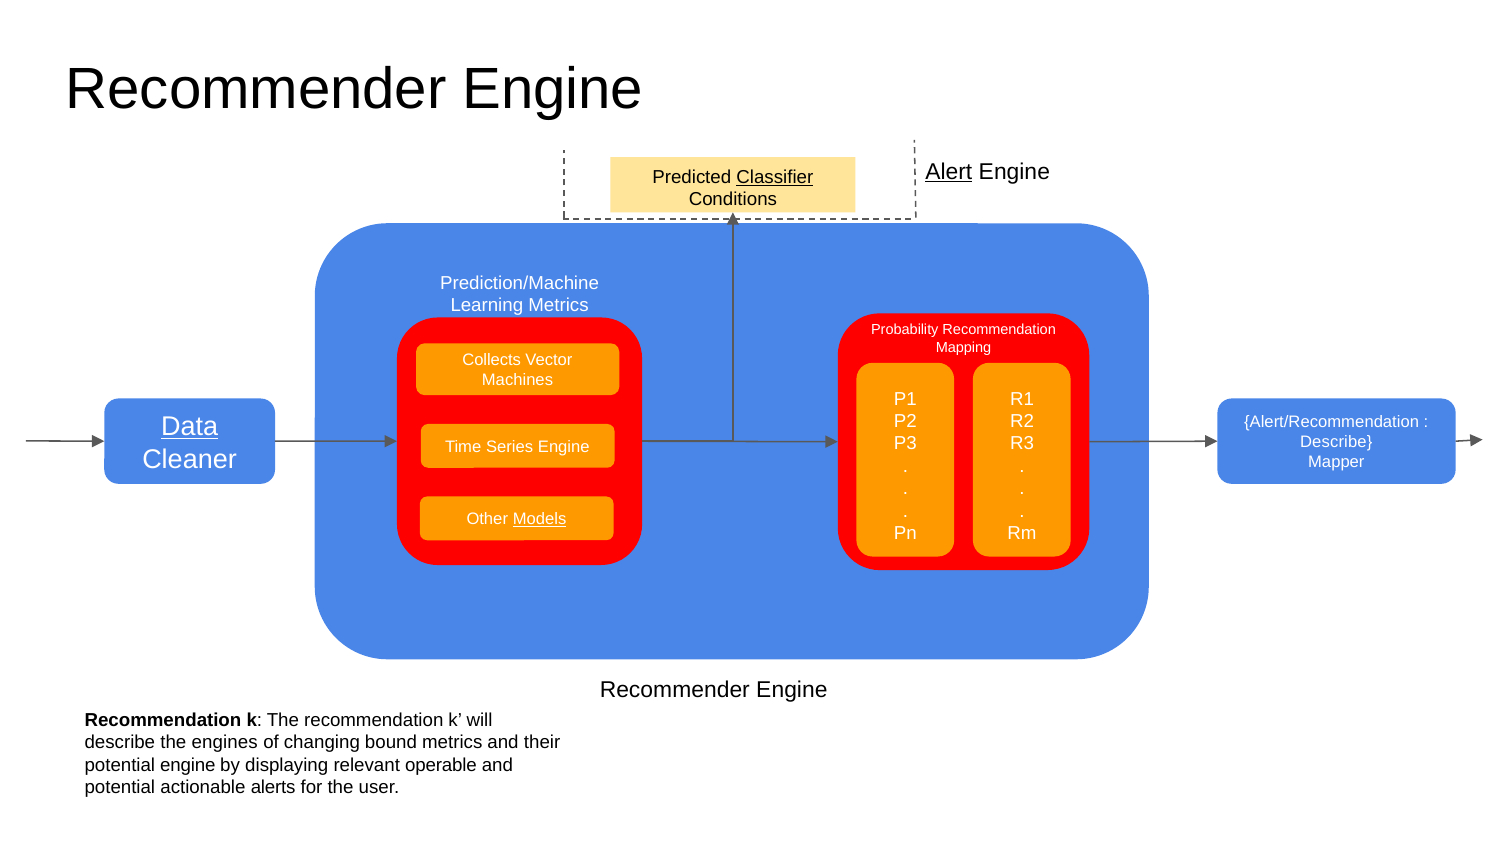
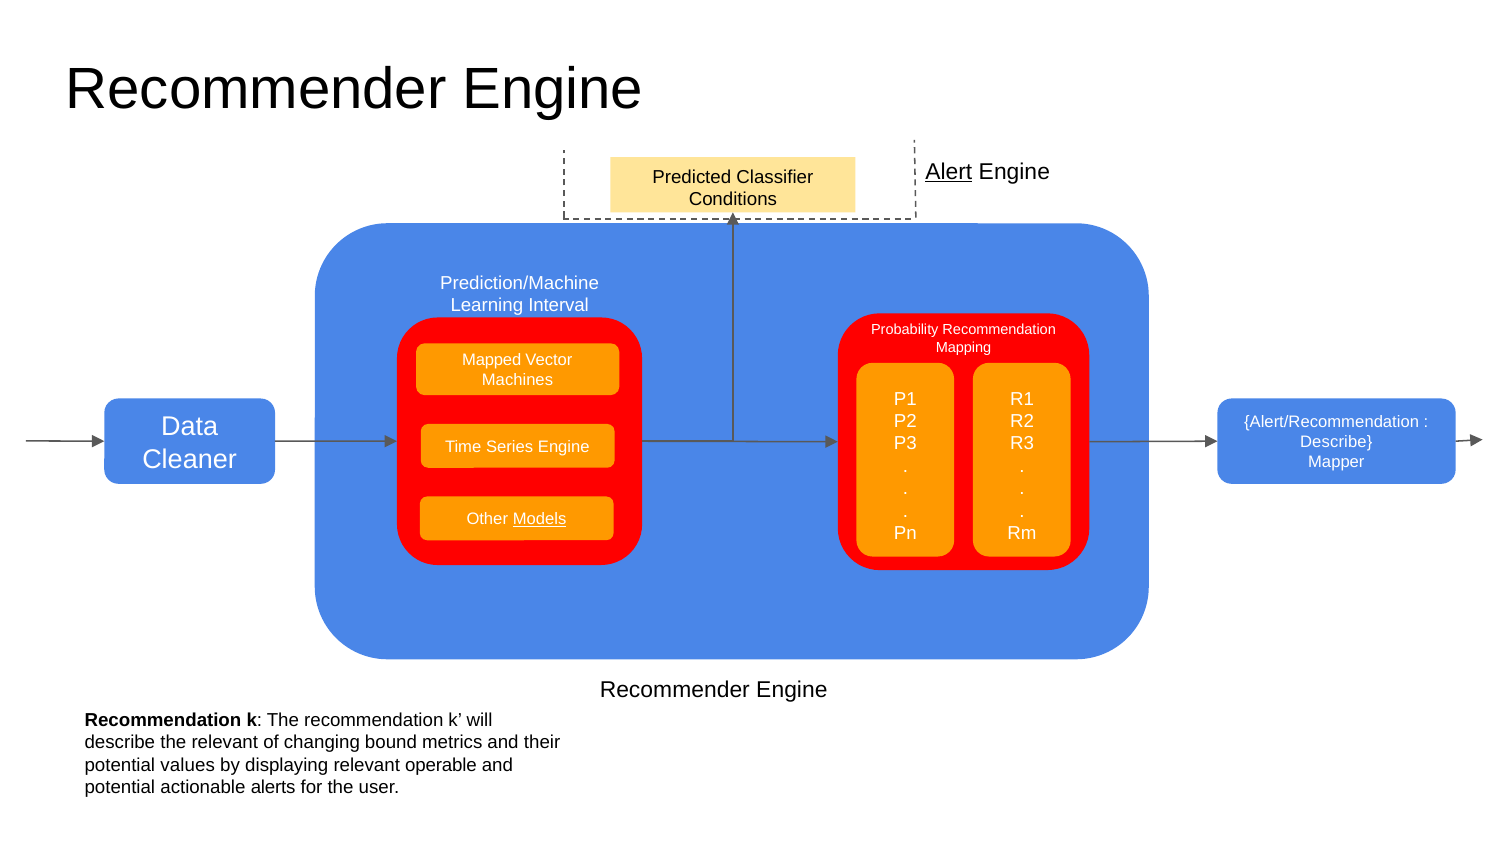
Classifier underline: present -> none (775, 177)
Learning Metrics: Metrics -> Interval (559, 306)
Collects: Collects -> Mapped (492, 360)
Data underline: present -> none (190, 427)
the engines: engines -> relevant (225, 743)
potential engine: engine -> values (188, 765)
